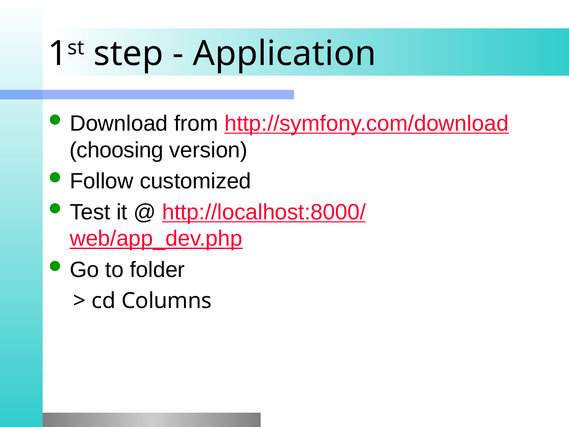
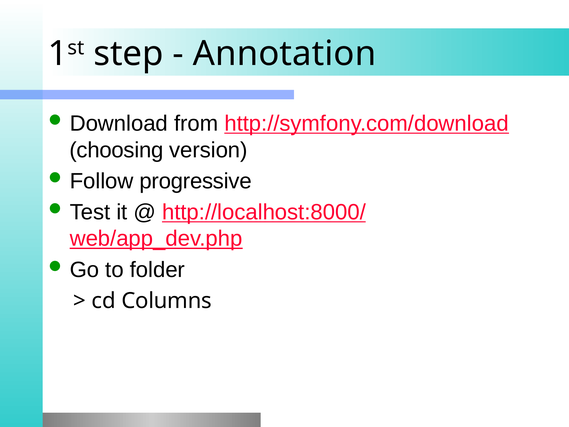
Application: Application -> Annotation (285, 53)
customized: customized -> progressive (196, 181)
